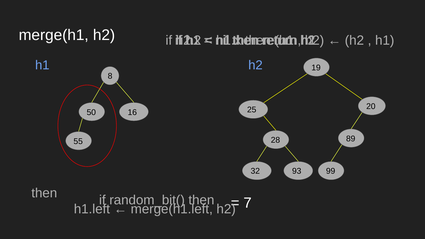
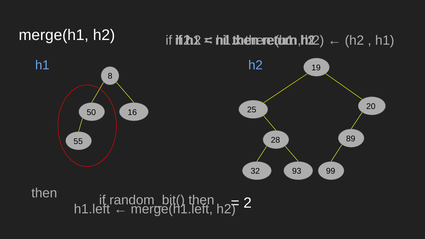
7: 7 -> 2 (248, 203)
